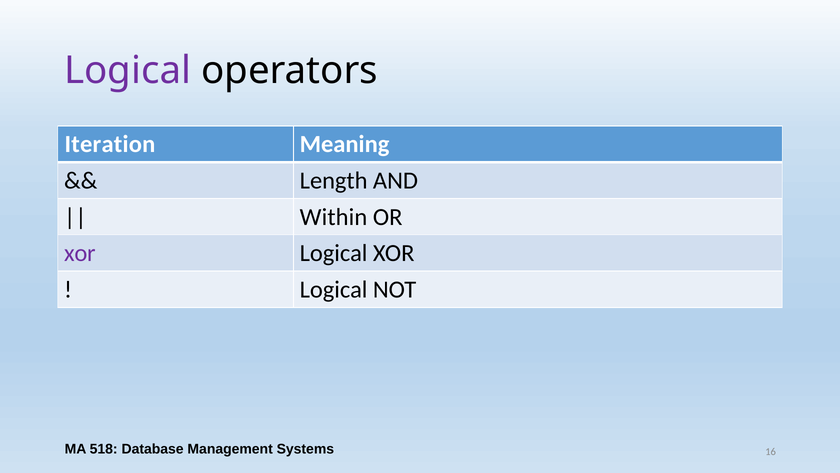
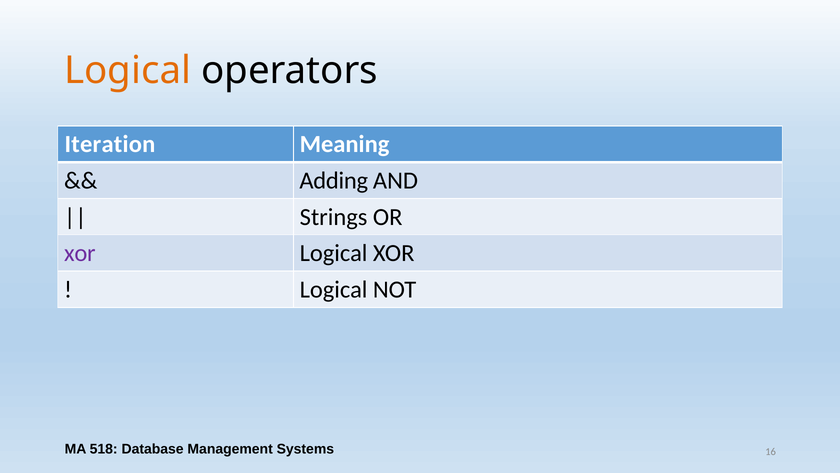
Logical colour: purple -> orange (128, 71)
Length: Length -> Adding (334, 180)
Within: Within -> Strings (334, 217)
